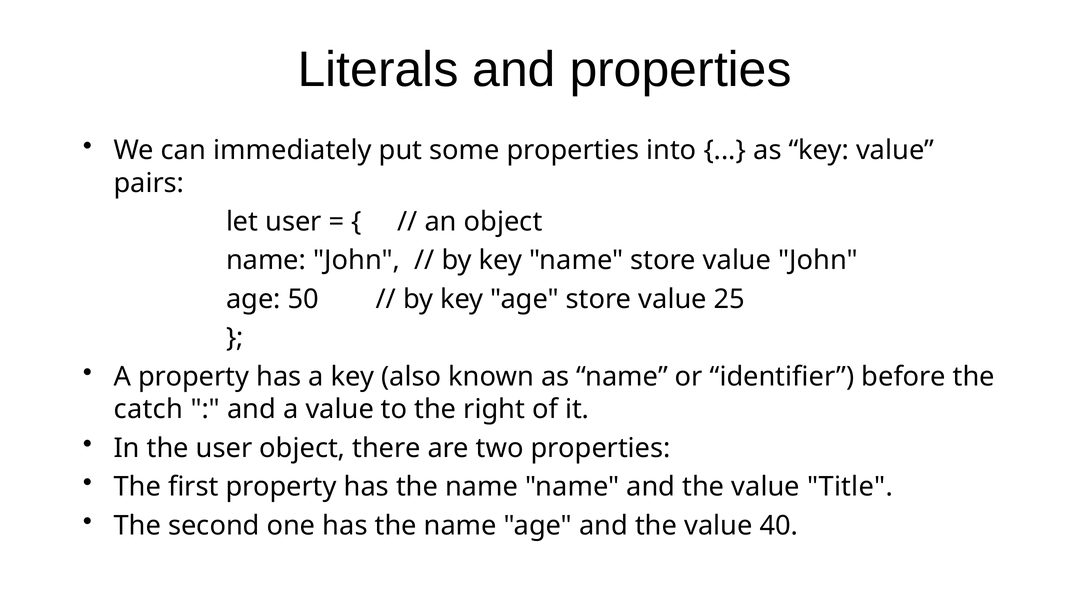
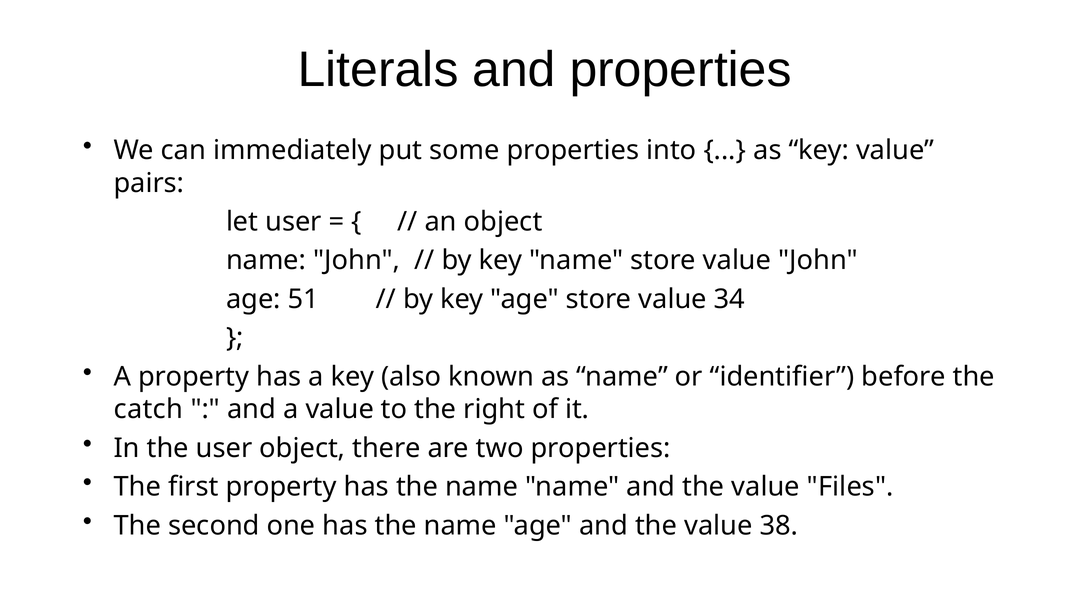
50: 50 -> 51 (303, 299)
25: 25 -> 34 (729, 299)
Title: Title -> Files (850, 487)
40: 40 -> 38 (779, 526)
